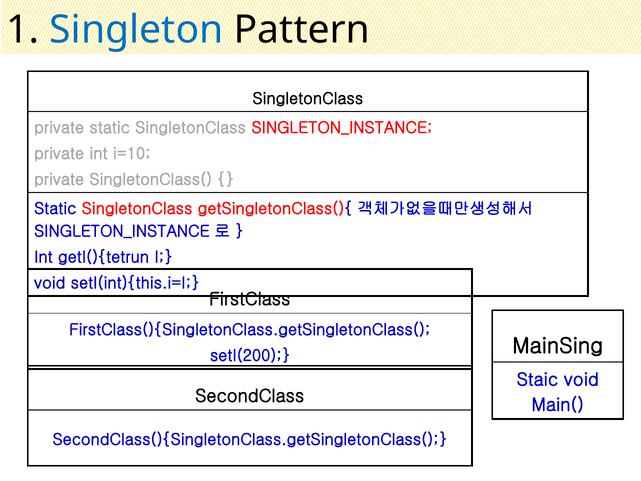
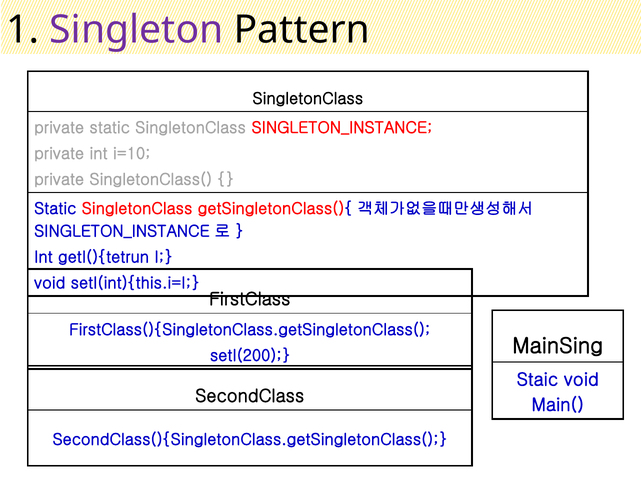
Singleton colour: blue -> purple (136, 30)
